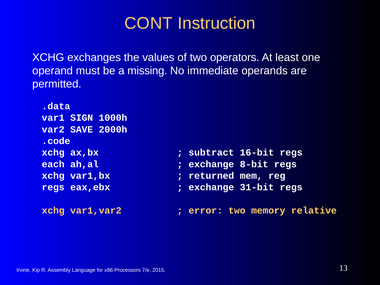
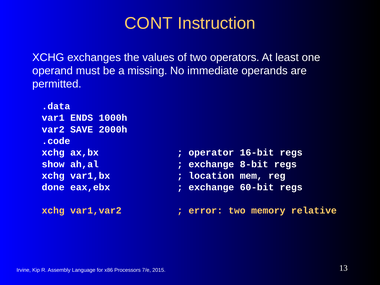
SIGN: SIGN -> ENDS (82, 118)
subtract: subtract -> operator (211, 153)
each: each -> show (53, 164)
returned: returned -> location (211, 176)
regs: regs -> done (53, 187)
31-bit: 31-bit -> 60-bit (257, 187)
